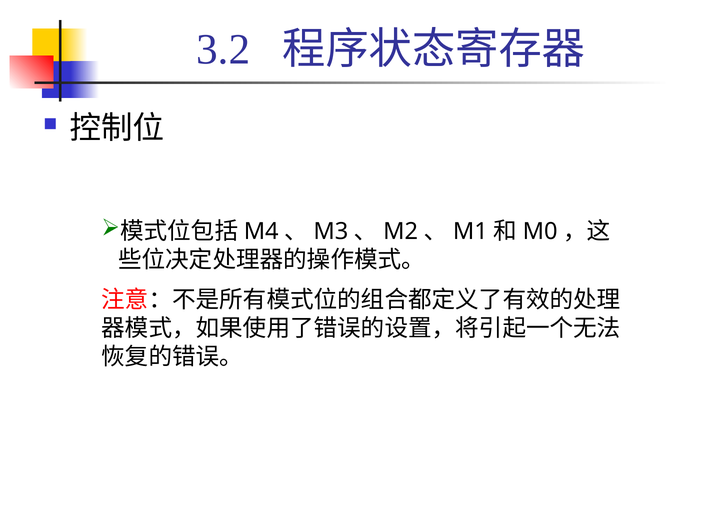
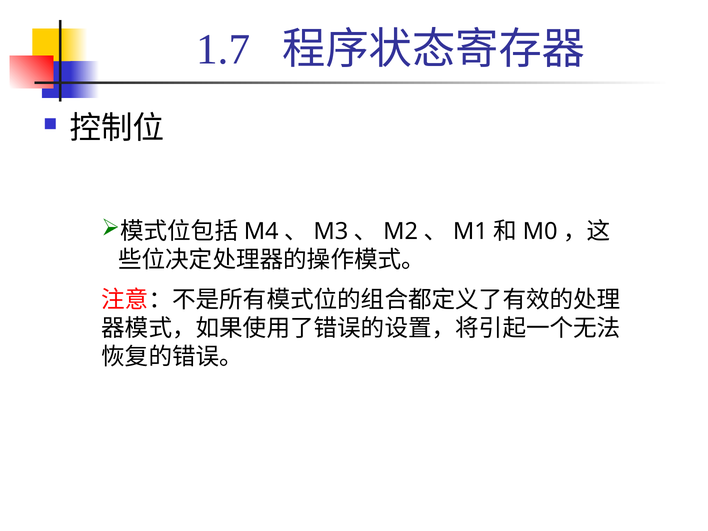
3.2: 3.2 -> 1.7 (223, 49)
